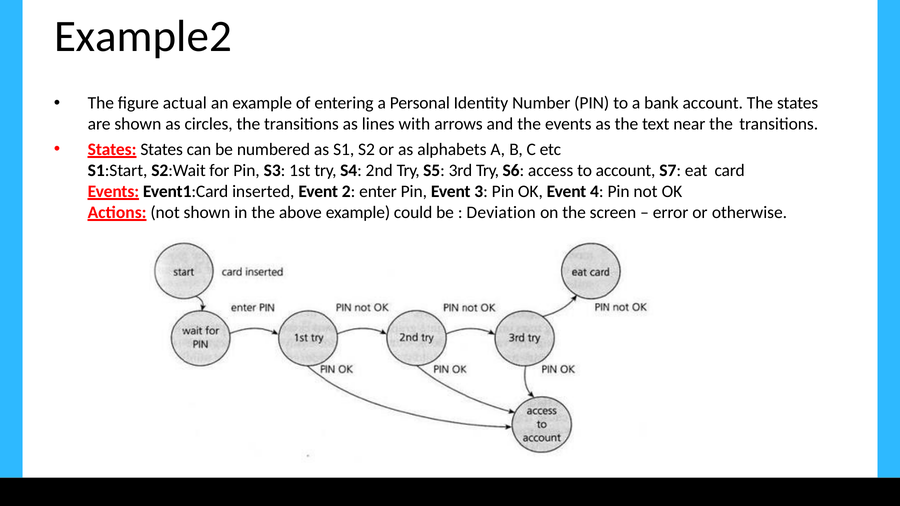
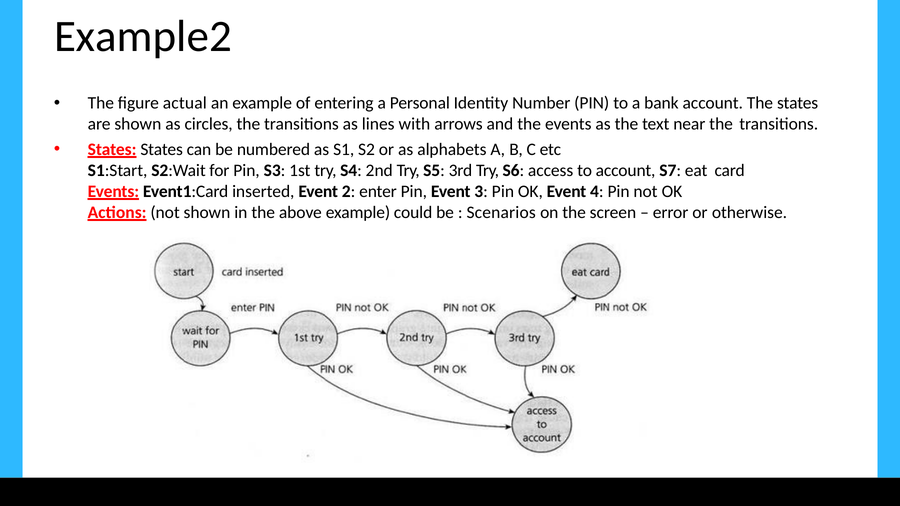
Deviation: Deviation -> Scenarios (501, 212)
